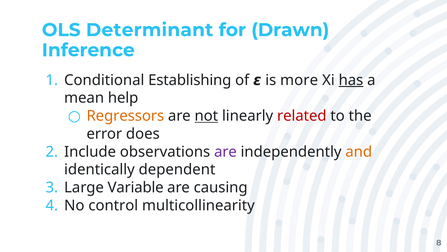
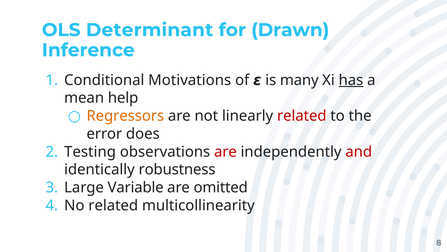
Establishing: Establishing -> Motivations (190, 80)
more: more -> many (299, 80)
not underline: present -> none (206, 116)
Include: Include -> Testing (90, 151)
are colour: purple -> red (225, 151)
and colour: orange -> red (359, 151)
dependent: dependent -> robustness (177, 169)
causing: causing -> omitted (221, 187)
No control: control -> related (113, 205)
